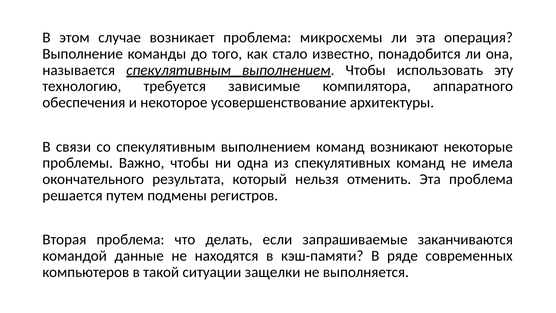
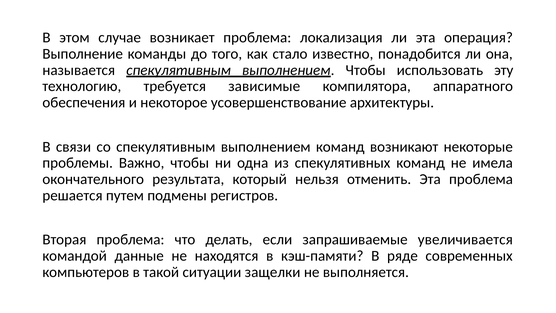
микросхемы: микросхемы -> локализация (341, 38)
заканчиваются: заканчиваются -> увеличивается (465, 239)
